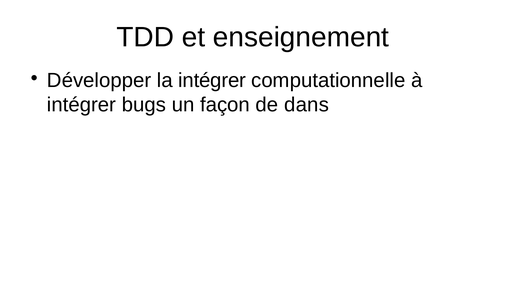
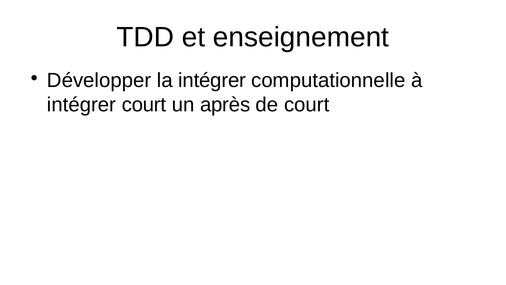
intégrer bugs: bugs -> court (144, 105)
façon: façon -> après (225, 105)
de dans: dans -> court (307, 105)
